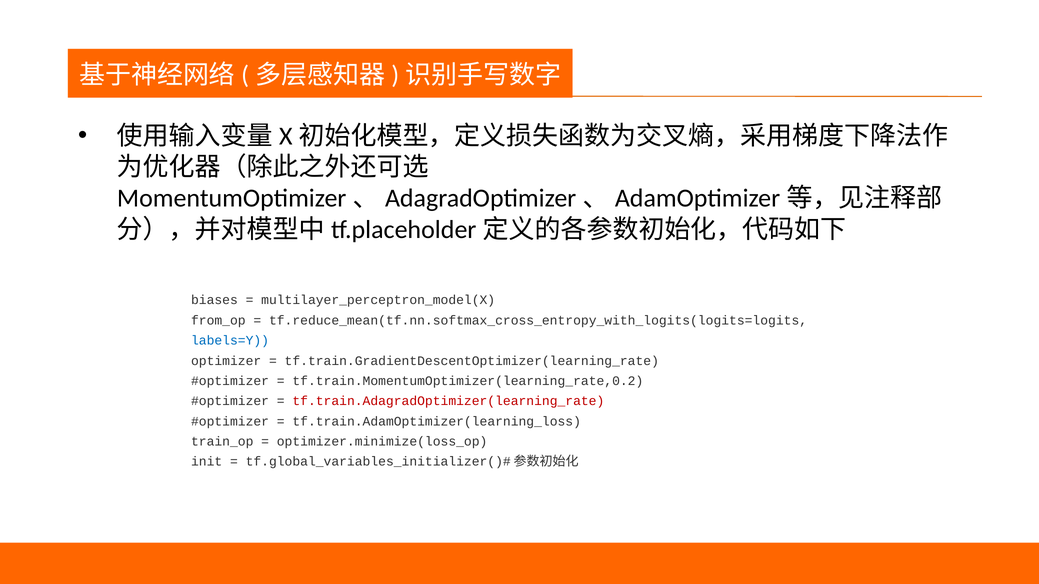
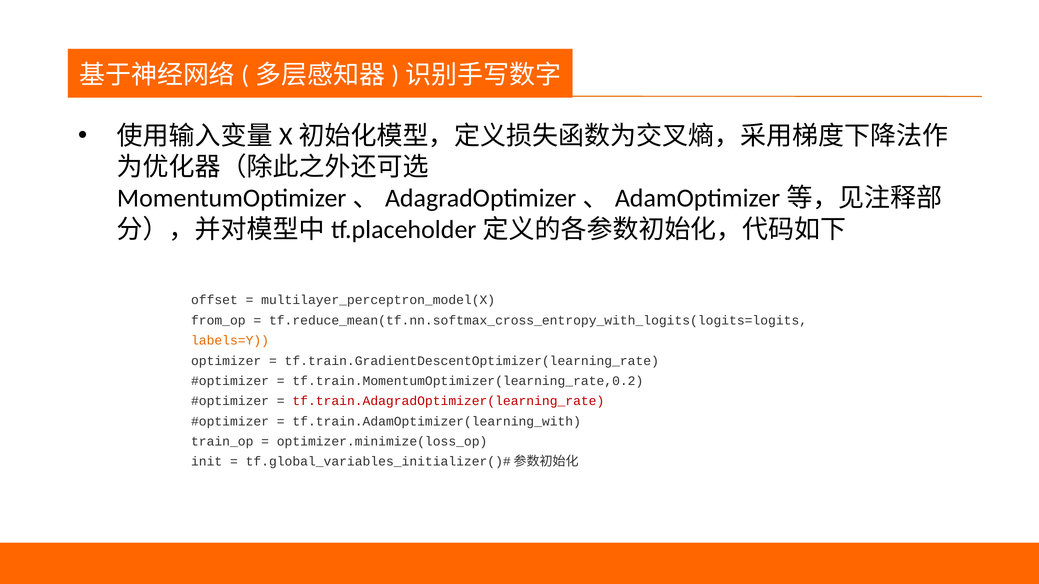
biases: biases -> offset (214, 300)
labels=Y colour: blue -> orange (230, 341)
tf.train.AdamOptimizer(learning_loss: tf.train.AdamOptimizer(learning_loss -> tf.train.AdamOptimizer(learning_with (437, 422)
